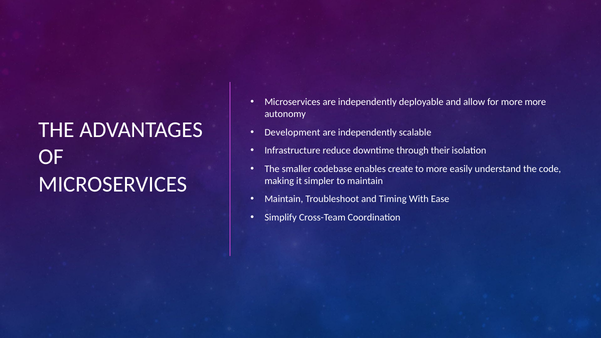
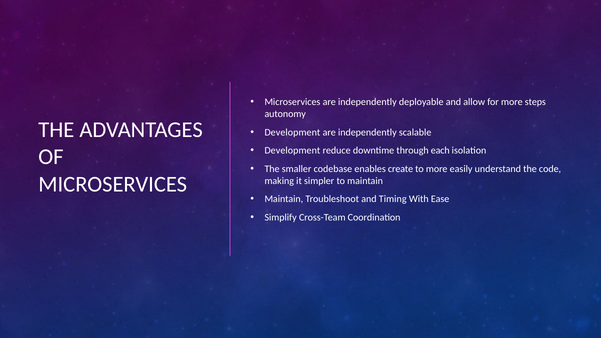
more more: more -> steps (535, 102)
Infrastructure: Infrastructure -> Development (292, 151)
their: their -> each (440, 151)
